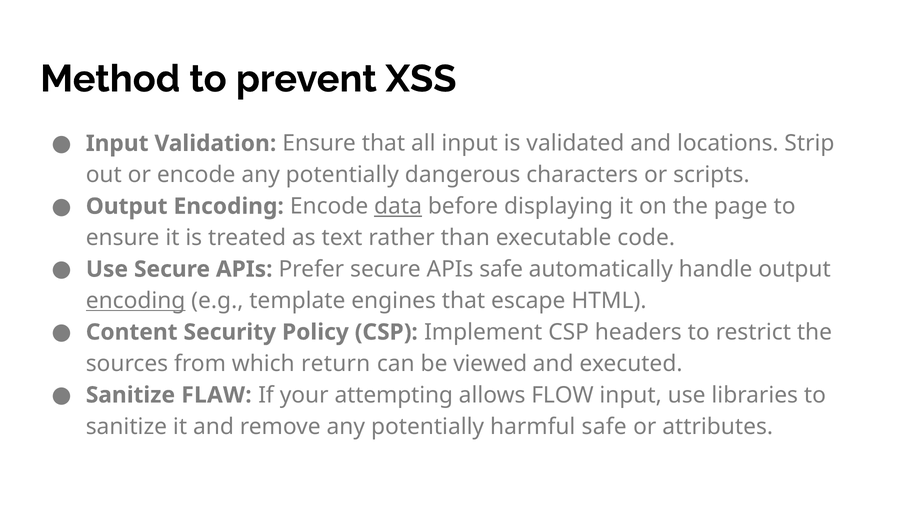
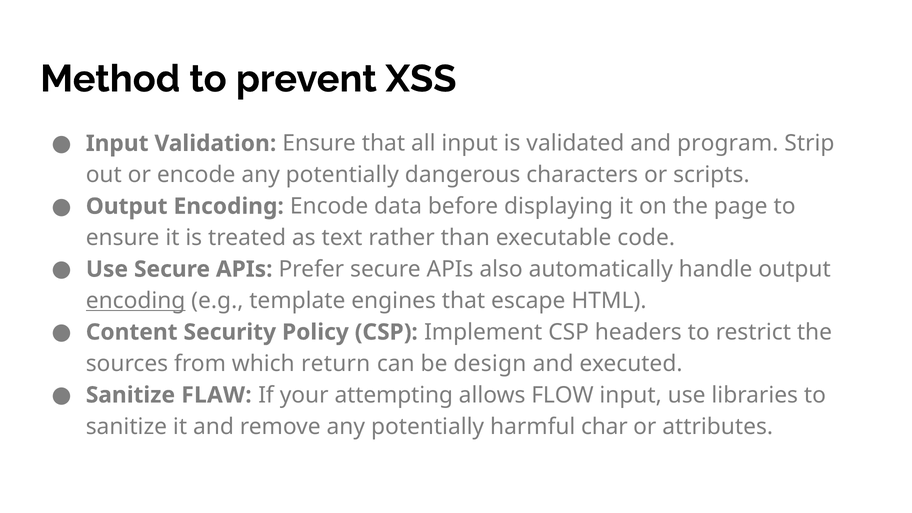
locations: locations -> program (728, 143)
data underline: present -> none (398, 206)
APIs safe: safe -> also (501, 269)
viewed: viewed -> design (490, 364)
harmful safe: safe -> char (604, 427)
